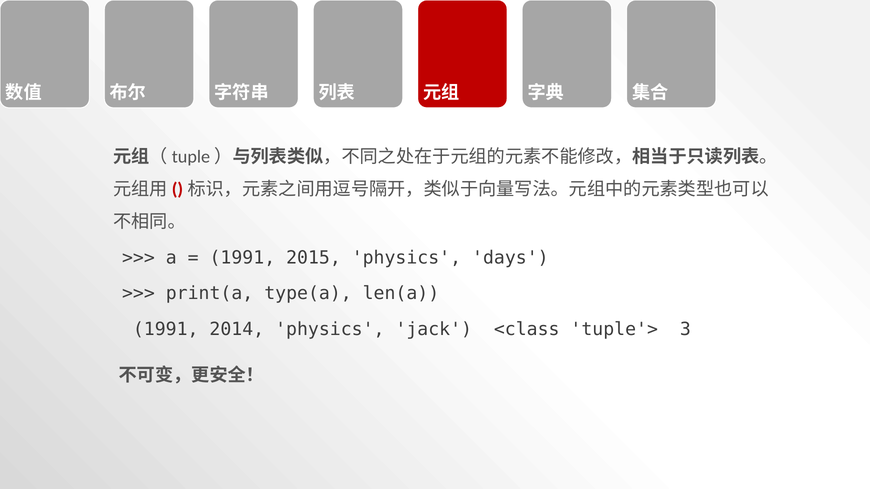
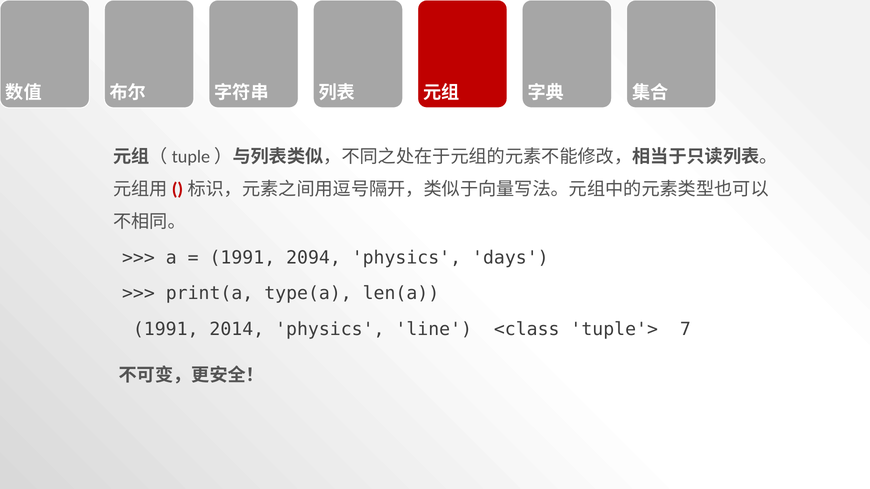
2015: 2015 -> 2094 (313, 258)
jack: jack -> line (434, 330)
3: 3 -> 7 (685, 330)
